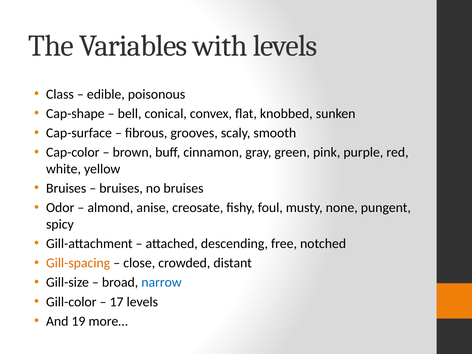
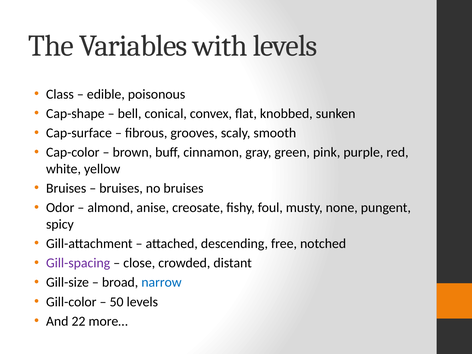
Gill-spacing colour: orange -> purple (78, 263)
17: 17 -> 50 (117, 302)
19: 19 -> 22 (78, 321)
